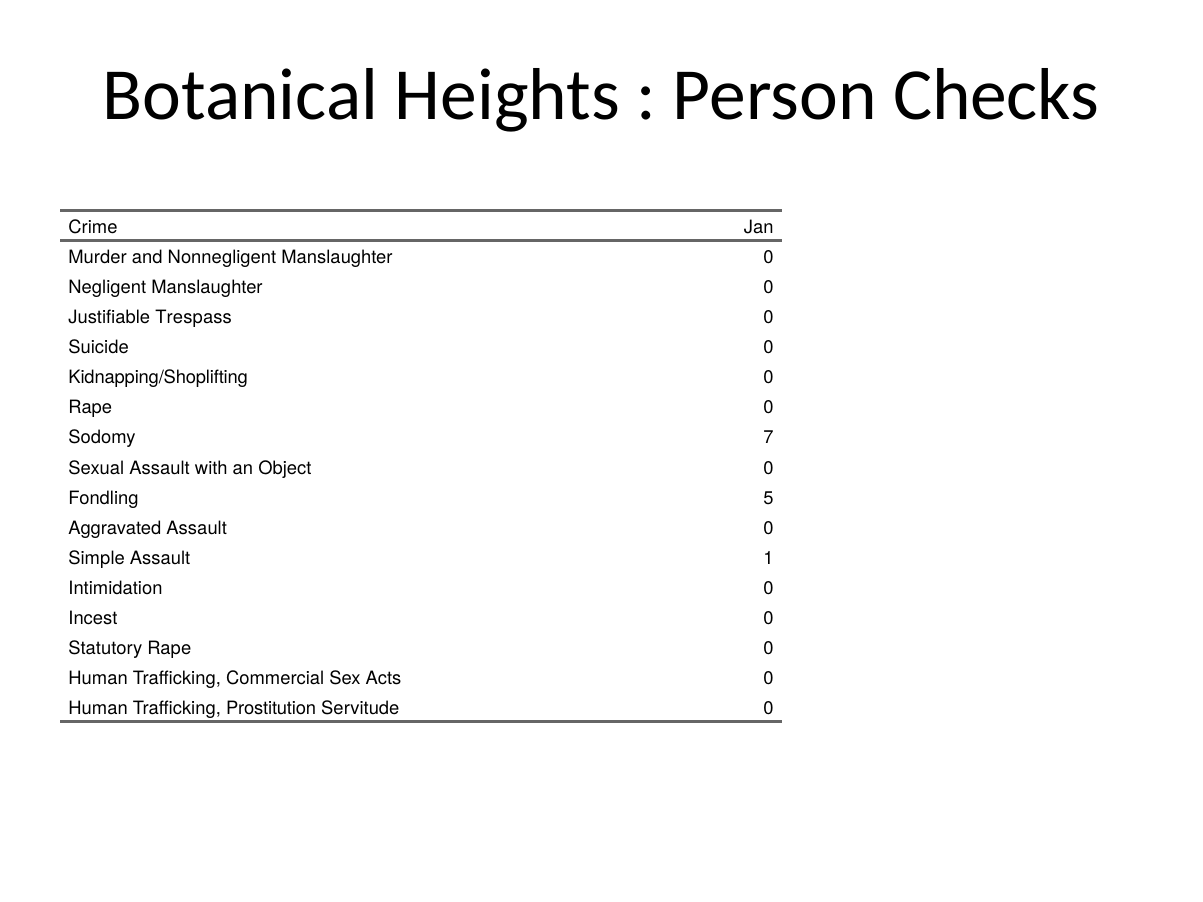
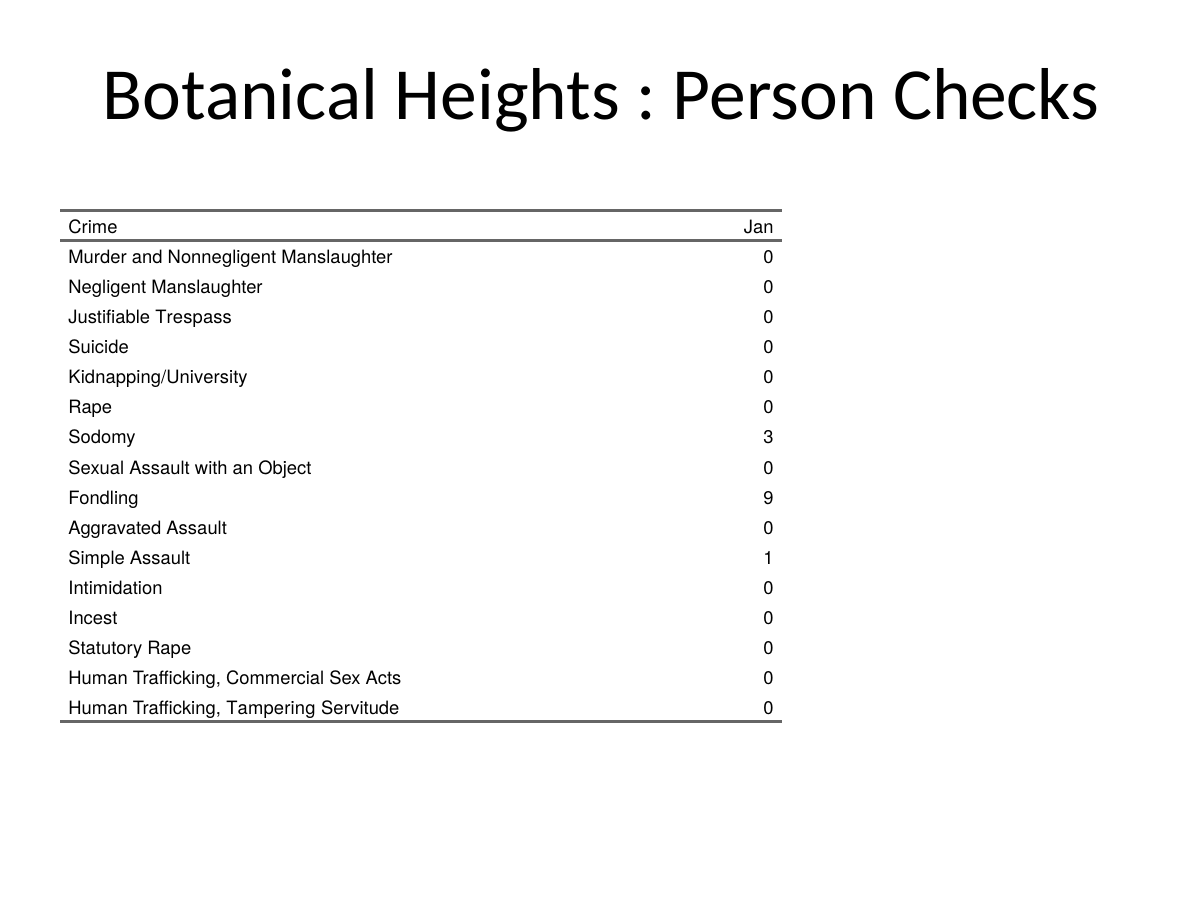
Kidnapping/Shoplifting: Kidnapping/Shoplifting -> Kidnapping/University (158, 378)
7: 7 -> 3 (769, 438)
5: 5 -> 9 (769, 498)
Prostitution: Prostitution -> Tampering (271, 709)
